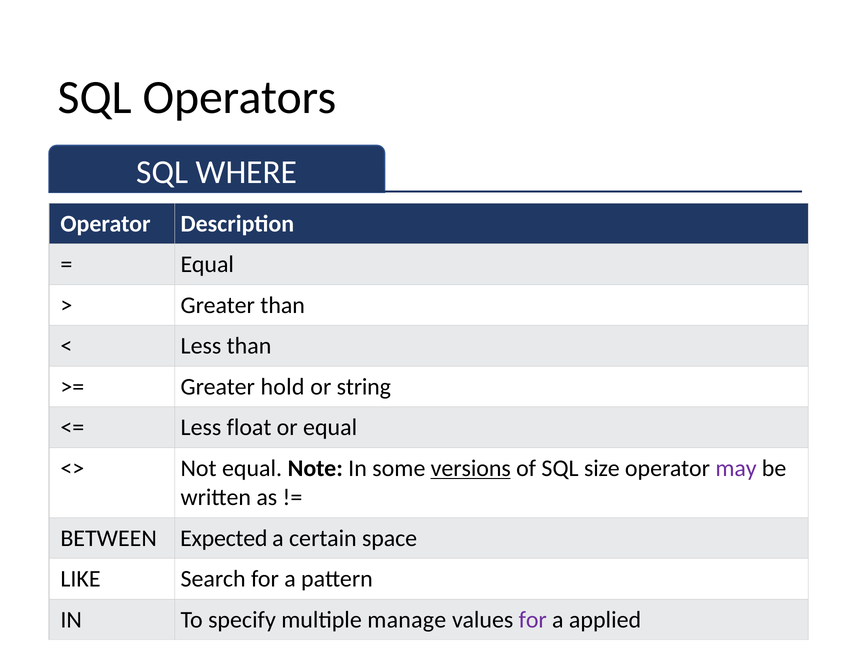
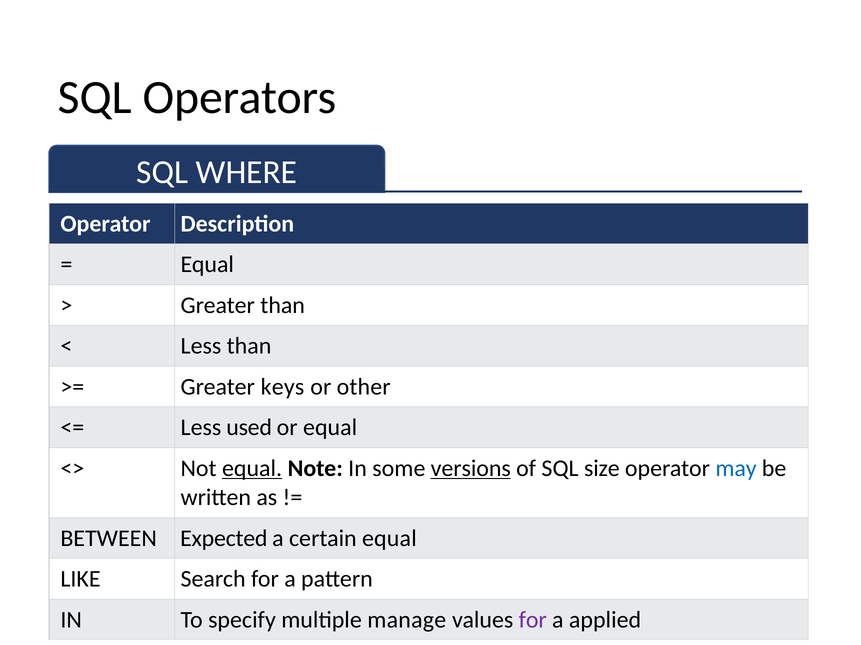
hold: hold -> keys (283, 387)
string: string -> other (364, 387)
float: float -> used (249, 428)
equal underline: none -> present (252, 469)
may colour: purple -> blue (736, 469)
certain space: space -> equal (389, 539)
